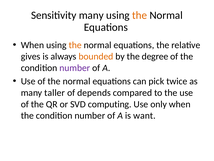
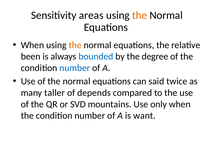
Sensitivity many: many -> areas (91, 15)
gives: gives -> been (31, 56)
bounded colour: orange -> blue (96, 56)
number colour: purple -> blue (75, 68)
pick: pick -> said (156, 81)
computing: computing -> mountains (110, 104)
